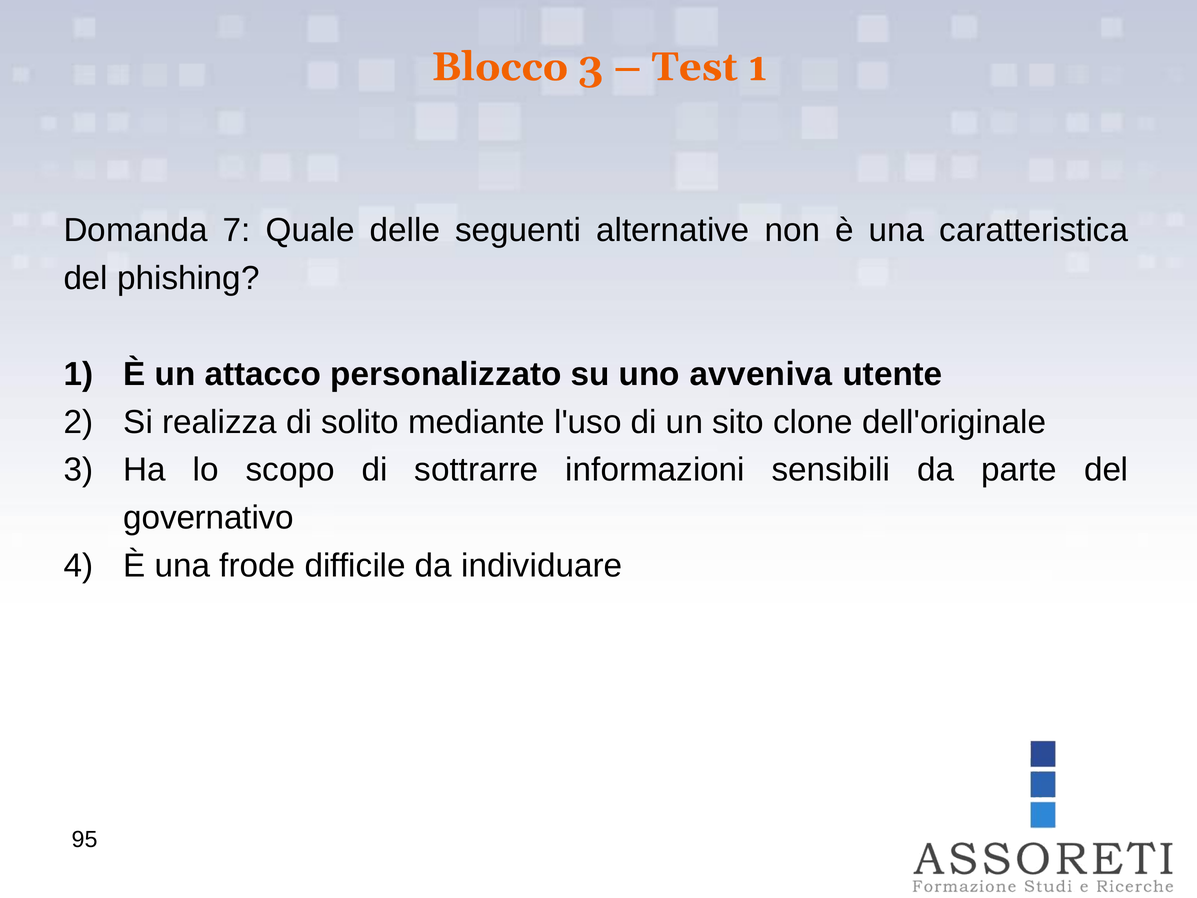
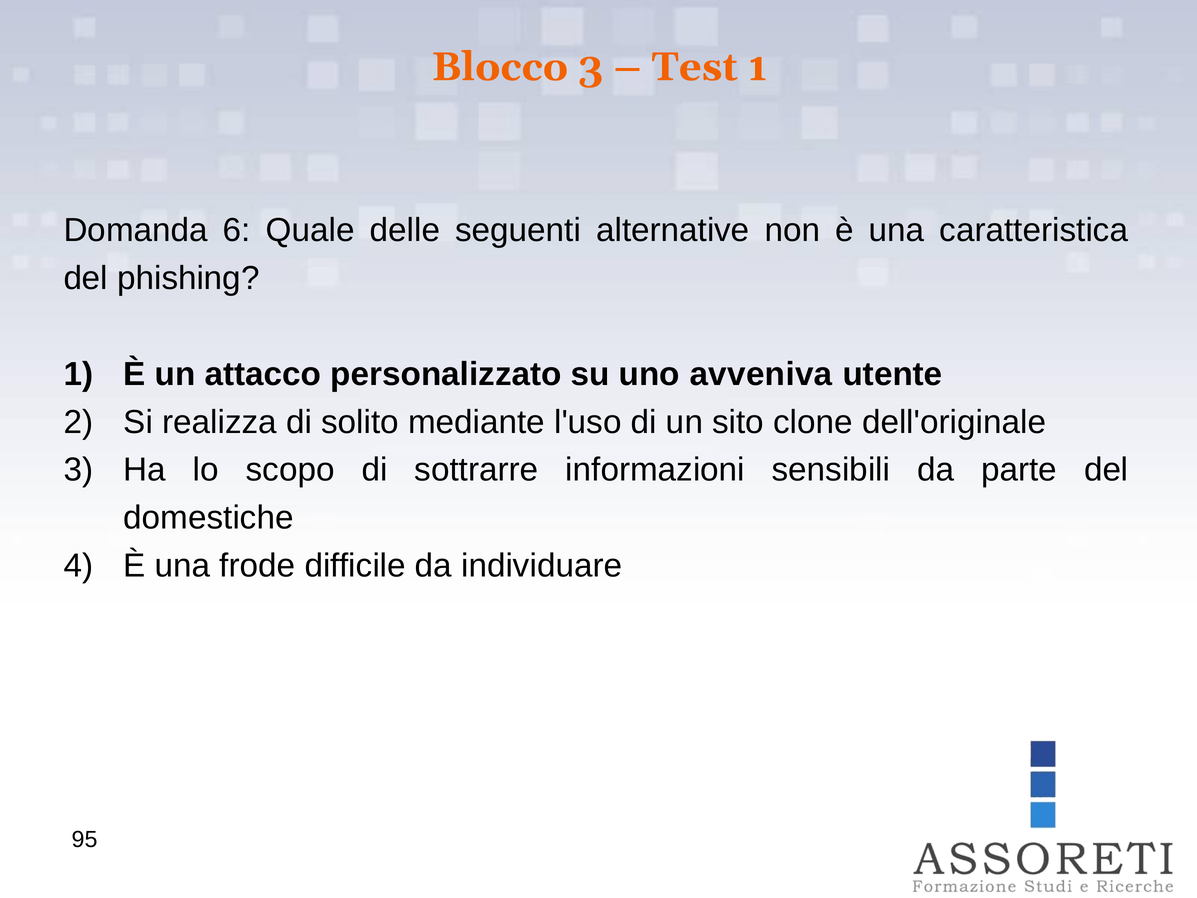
7: 7 -> 6 (237, 230)
governativo: governativo -> domestiche (208, 518)
